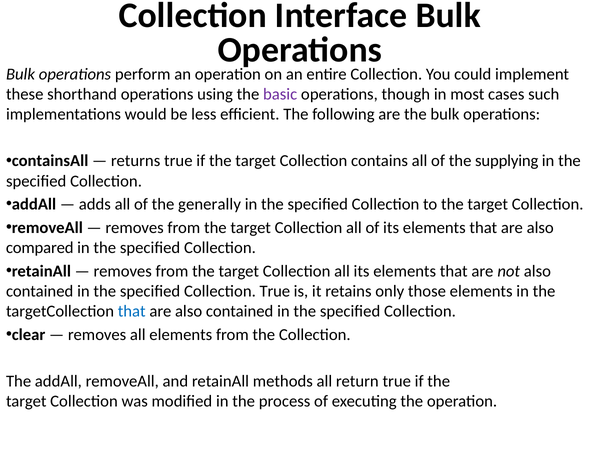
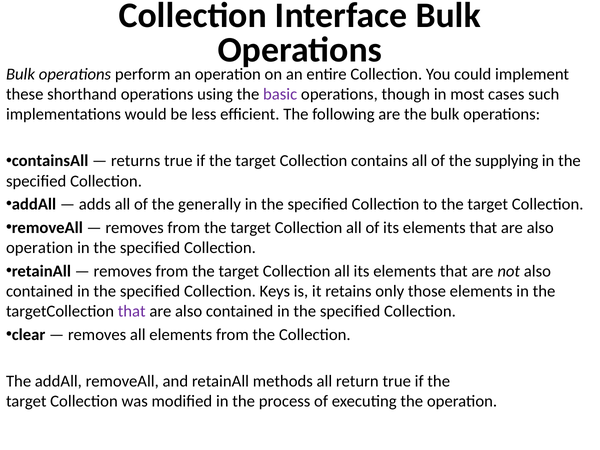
compared: compared -> operation (40, 248)
Collection True: True -> Keys (275, 291)
that colour: blue -> purple (132, 311)
